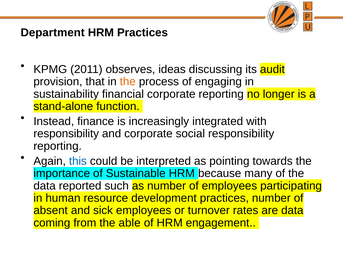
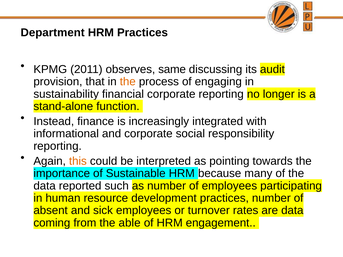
ideas: ideas -> same (172, 69)
responsibility: responsibility -> informational (66, 134)
this colour: blue -> orange (78, 161)
